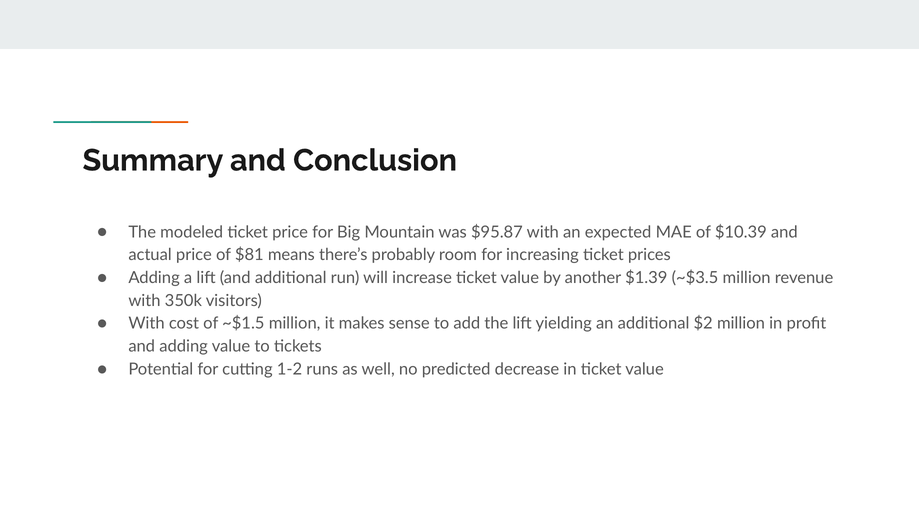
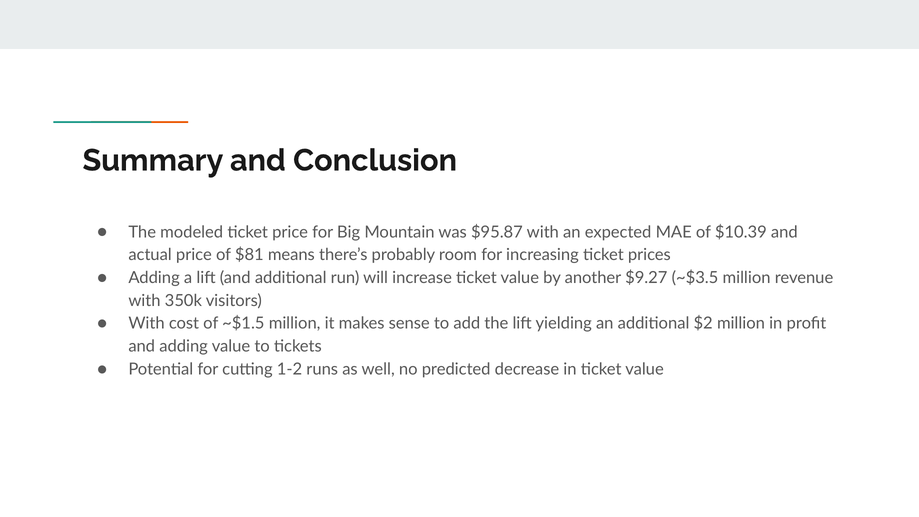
$1.39: $1.39 -> $9.27 (646, 278)
